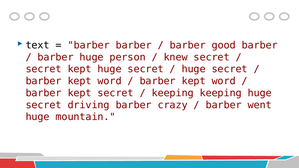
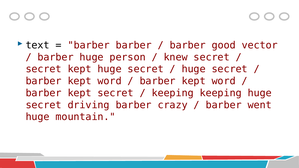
good barber: barber -> vector (260, 45)
